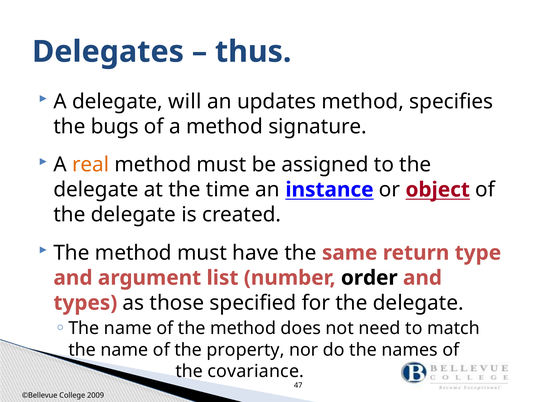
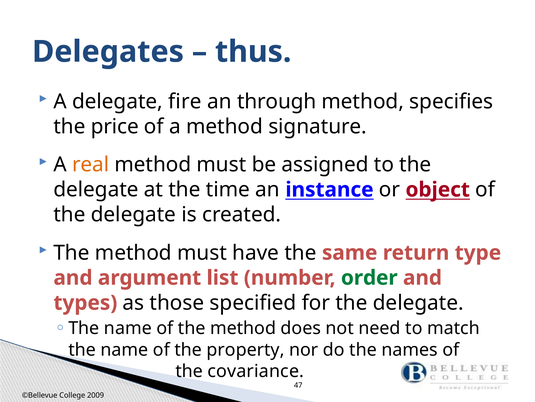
will: will -> fire (185, 101)
updates: updates -> through (277, 101)
bugs: bugs -> price (115, 126)
order colour: black -> green (369, 277)
